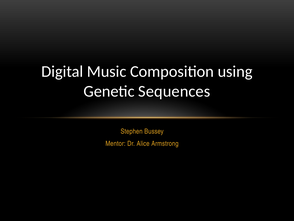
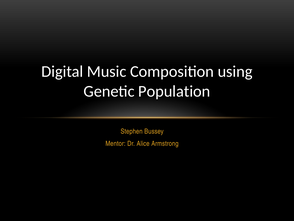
Sequences: Sequences -> Population (174, 91)
